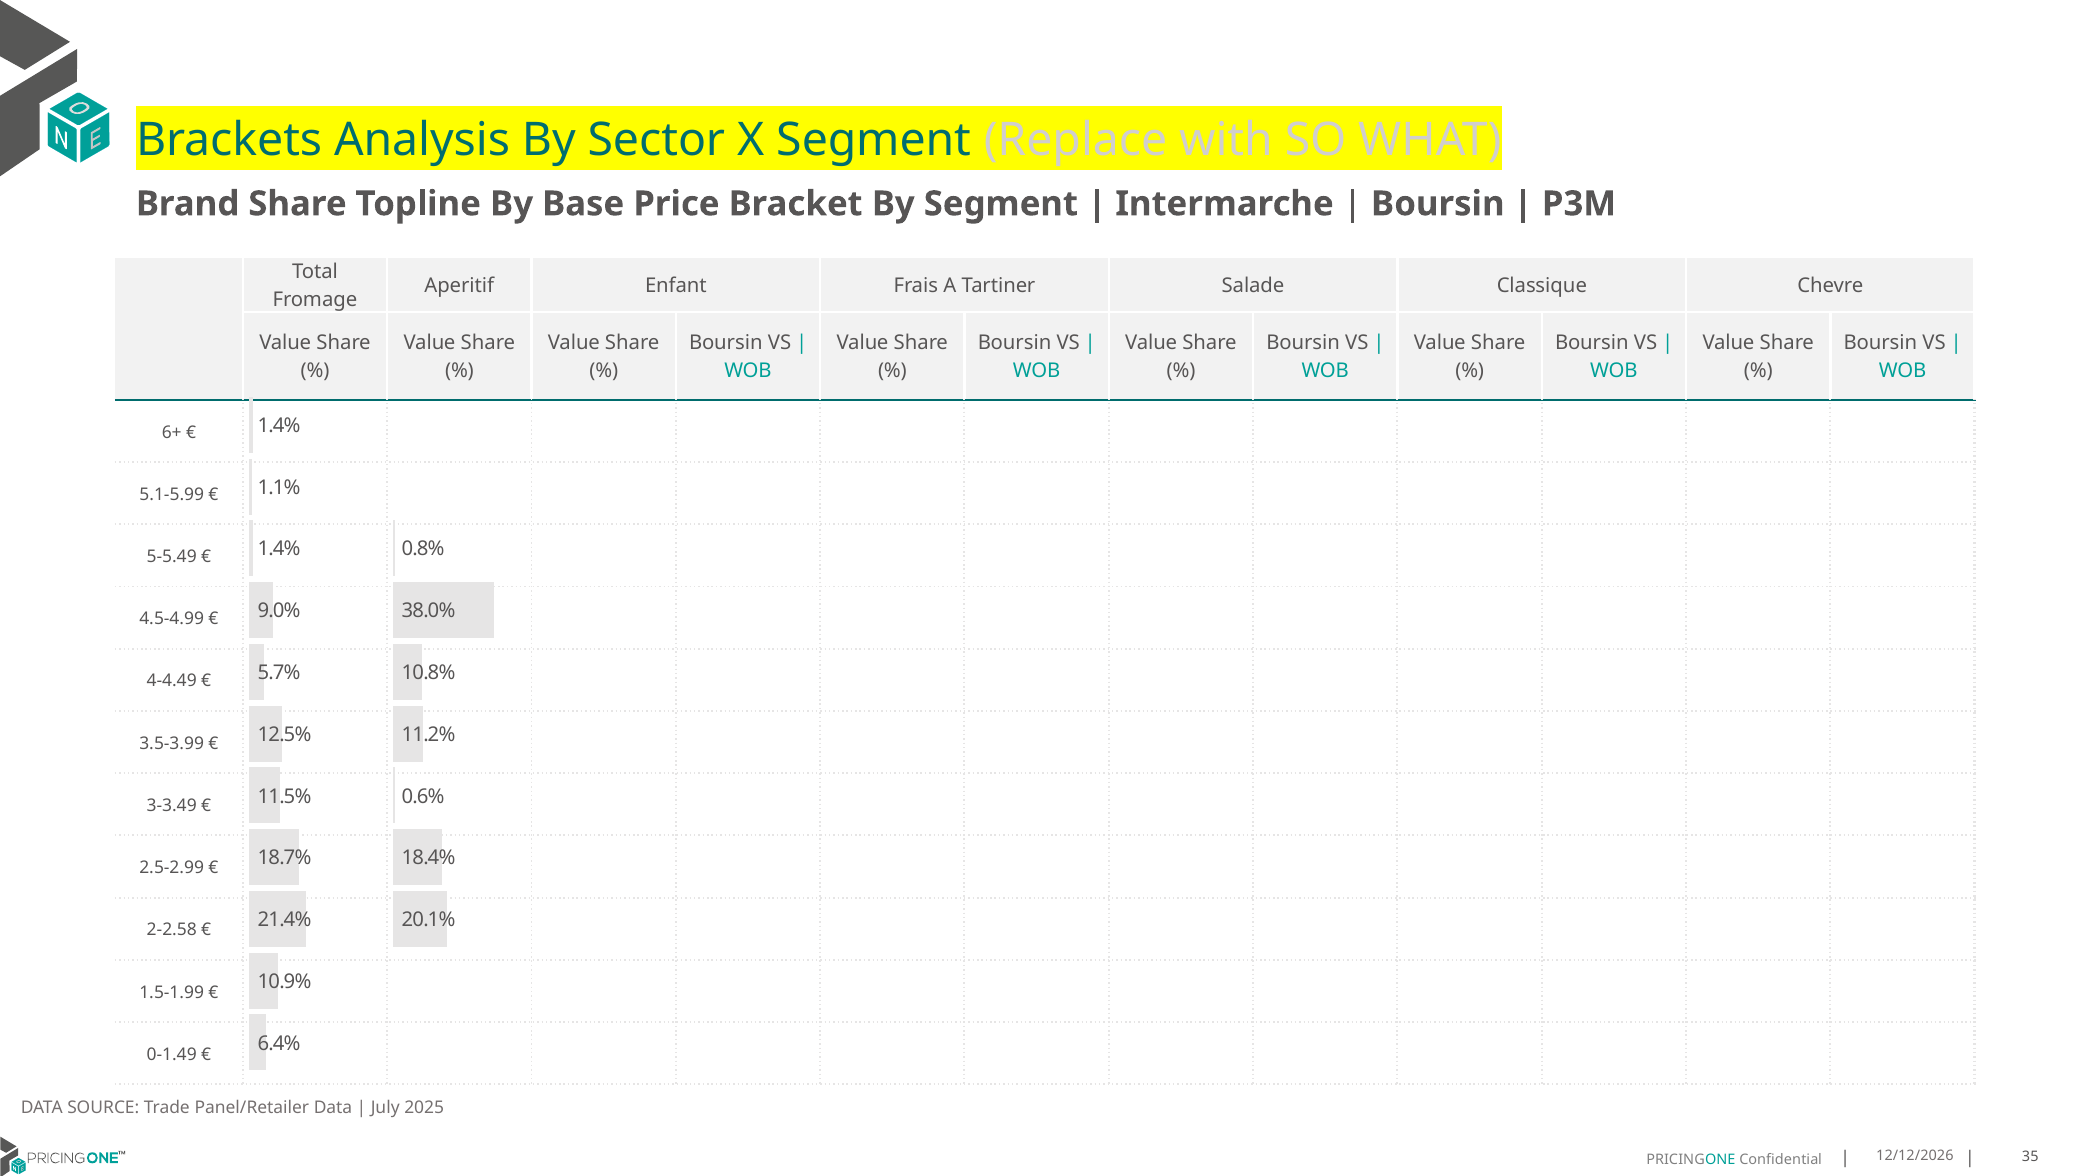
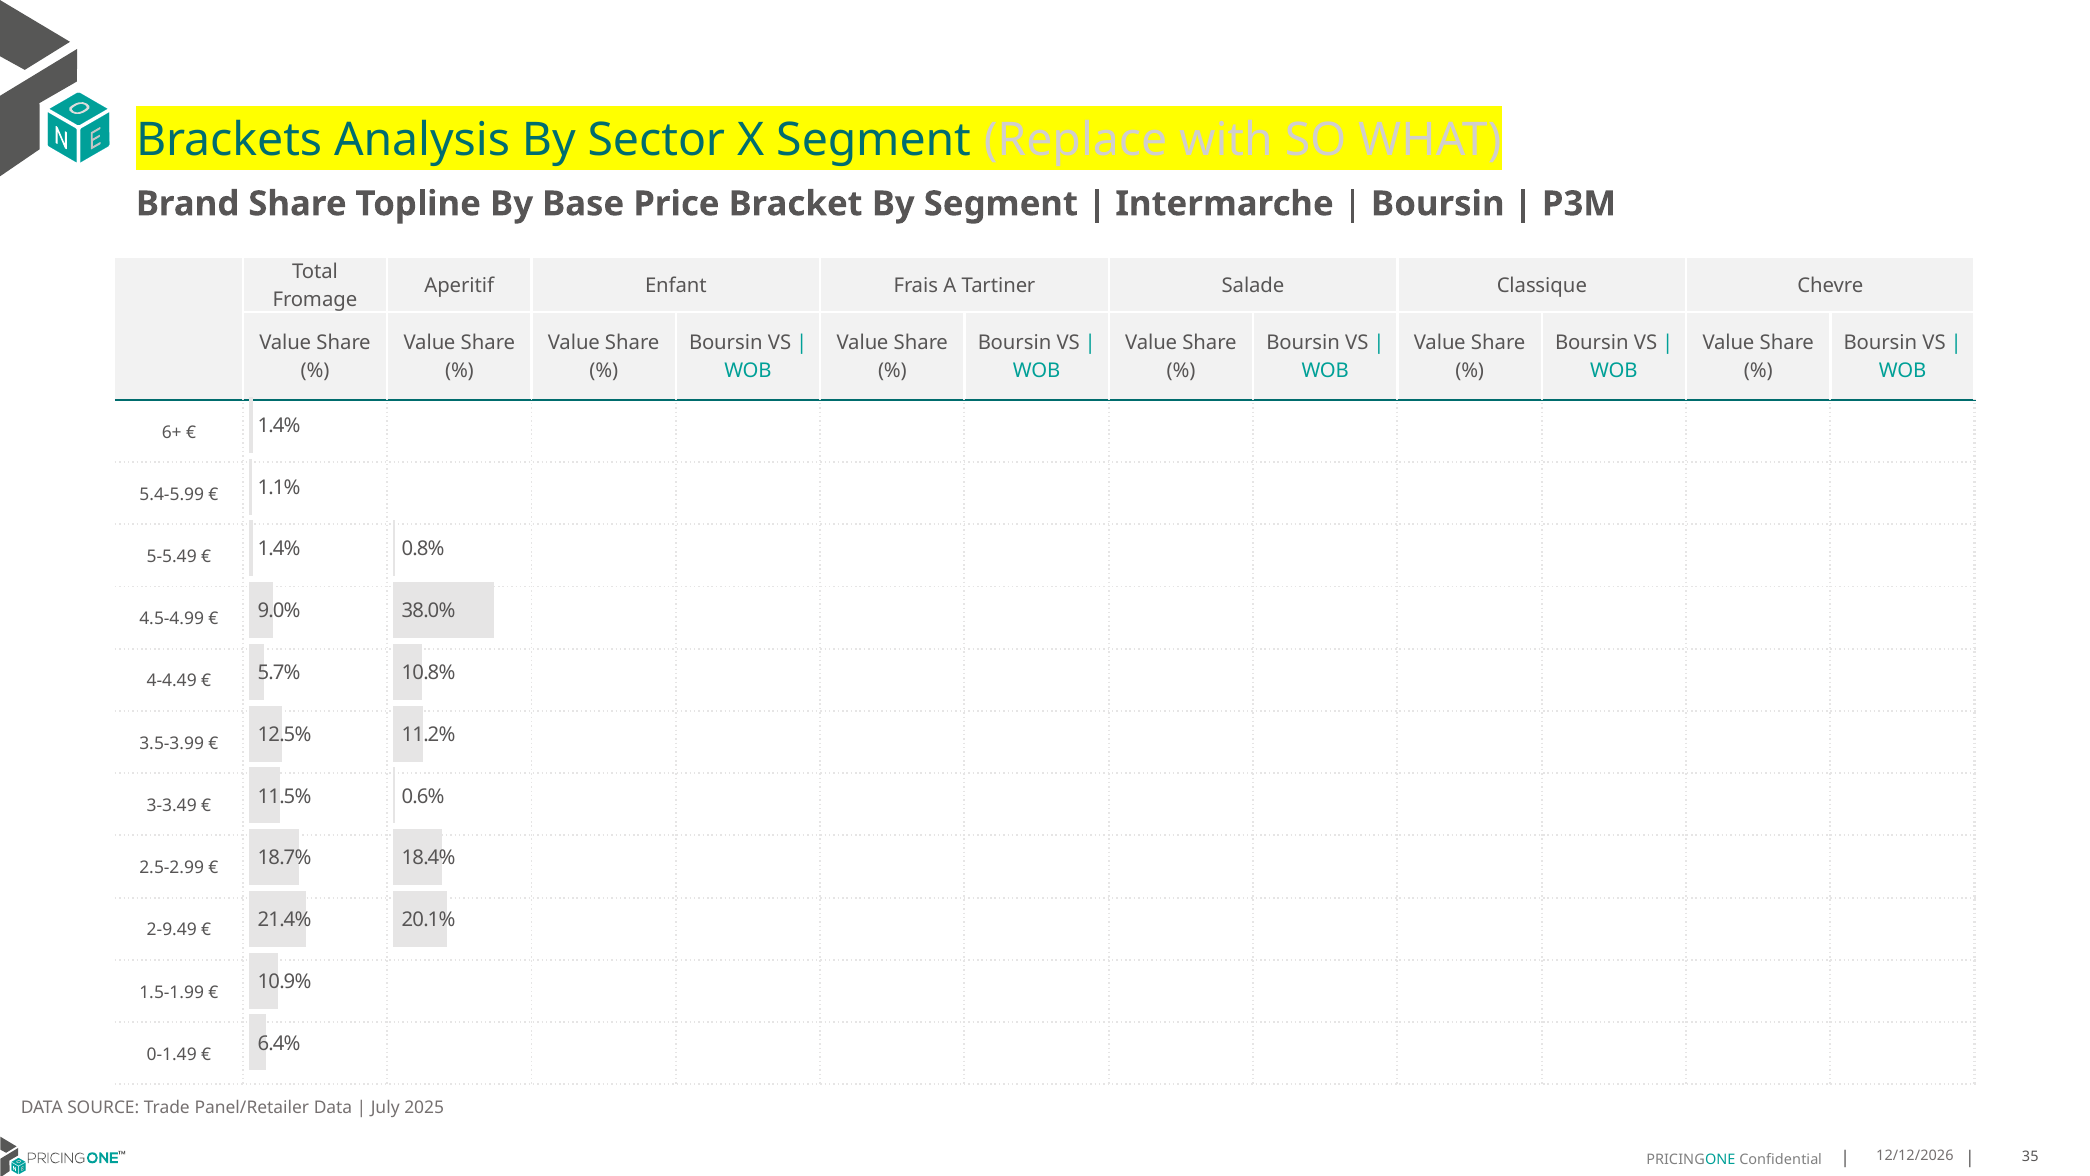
5.1-5.99: 5.1-5.99 -> 5.4-5.99 (172, 494)
2-2.58: 2-2.58 -> 2-9.49 (172, 930)
